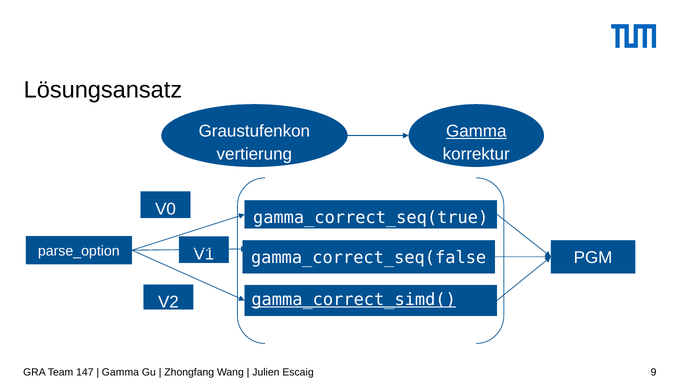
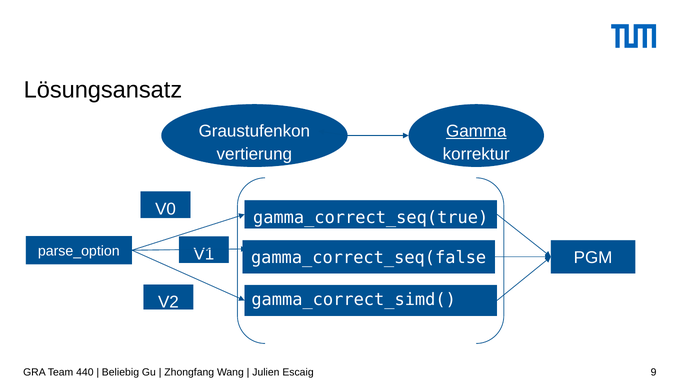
gamma_correct_simd( underline: present -> none (354, 299)
147: 147 -> 440 (85, 372)
Gamma: Gamma -> Beliebig (120, 372)
